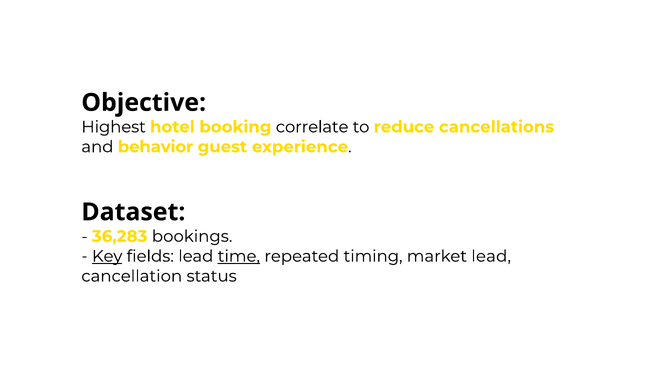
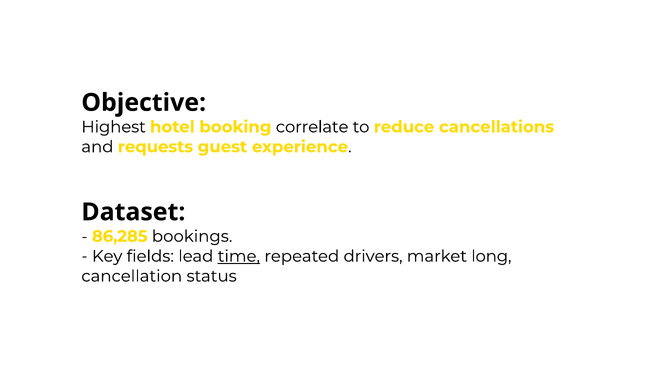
behavior: behavior -> requests (155, 147)
36,283: 36,283 -> 86,285 (120, 236)
Key underline: present -> none (107, 256)
timing: timing -> drivers (373, 256)
market lead: lead -> long (491, 256)
